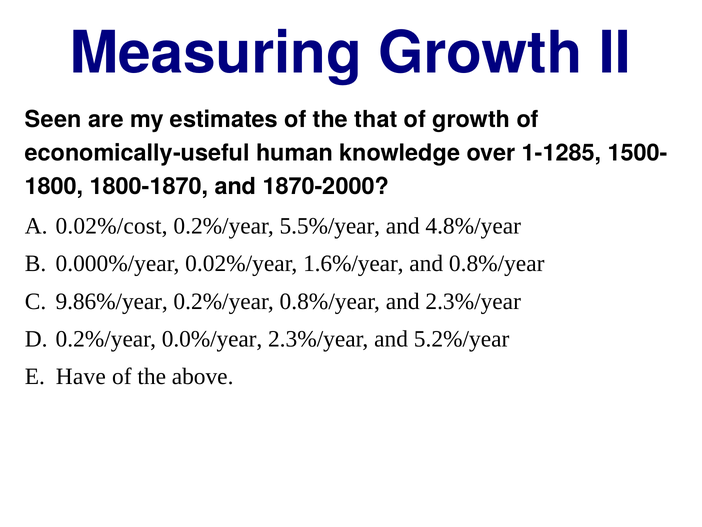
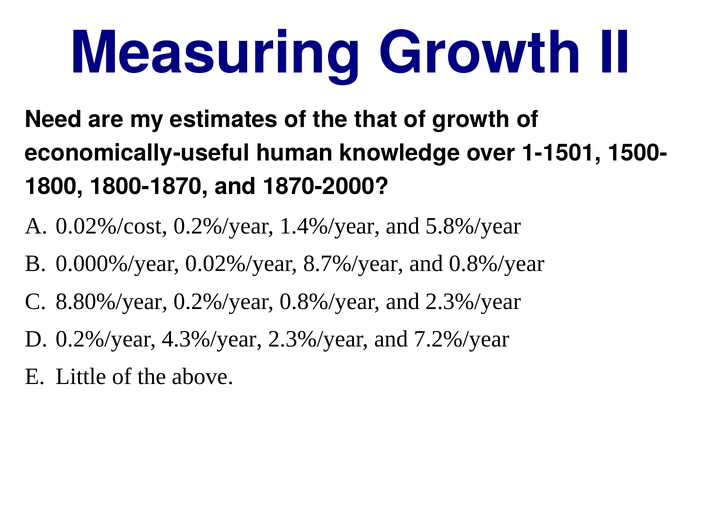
Seen: Seen -> Need (53, 119)
1-1285: 1-1285 -> 1-1501 (561, 153)
5.5%/year: 5.5%/year -> 1.4%/year (330, 226)
4.8%/year: 4.8%/year -> 5.8%/year (473, 226)
1.6%/year: 1.6%/year -> 8.7%/year (353, 264)
9.86%/year: 9.86%/year -> 8.80%/year (112, 301)
0.0%/year: 0.0%/year -> 4.3%/year (212, 339)
5.2%/year: 5.2%/year -> 7.2%/year (462, 339)
Have: Have -> Little (81, 376)
